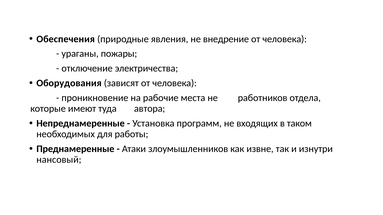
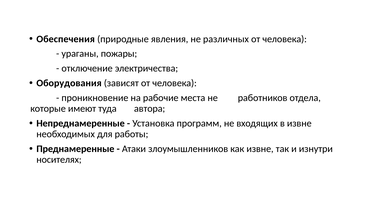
внедрение: внедрение -> различных (226, 39)
в таком: таком -> извне (299, 124)
нансовый: нансовый -> носителях (59, 160)
